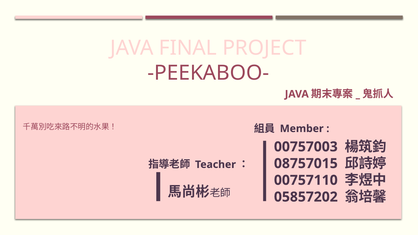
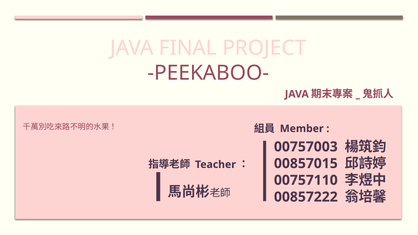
08757015: 08757015 -> 00857015 (306, 164)
05857202: 05857202 -> 00857222 (306, 197)
